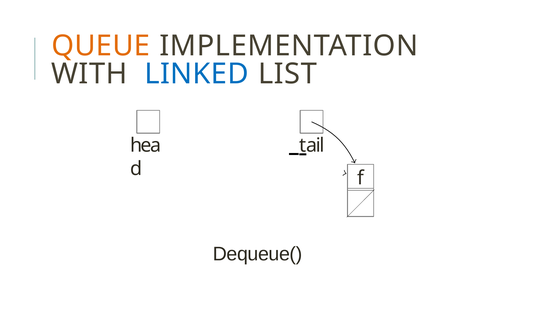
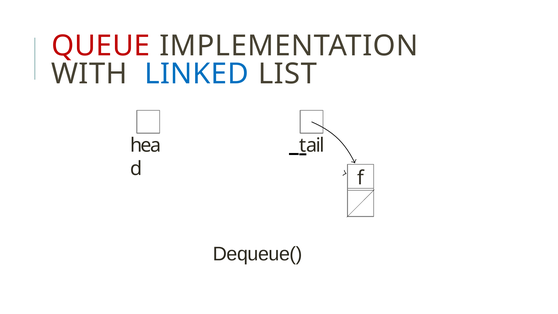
QUEUE colour: orange -> red (101, 46)
